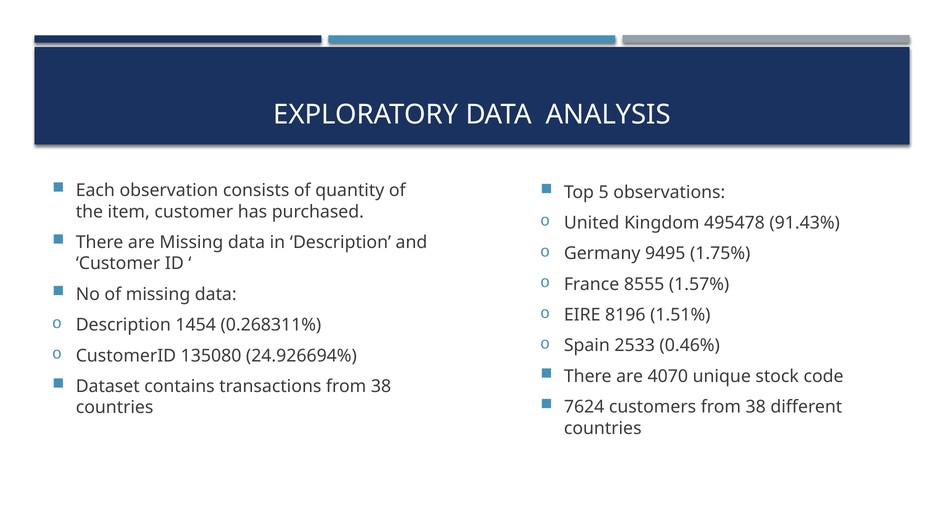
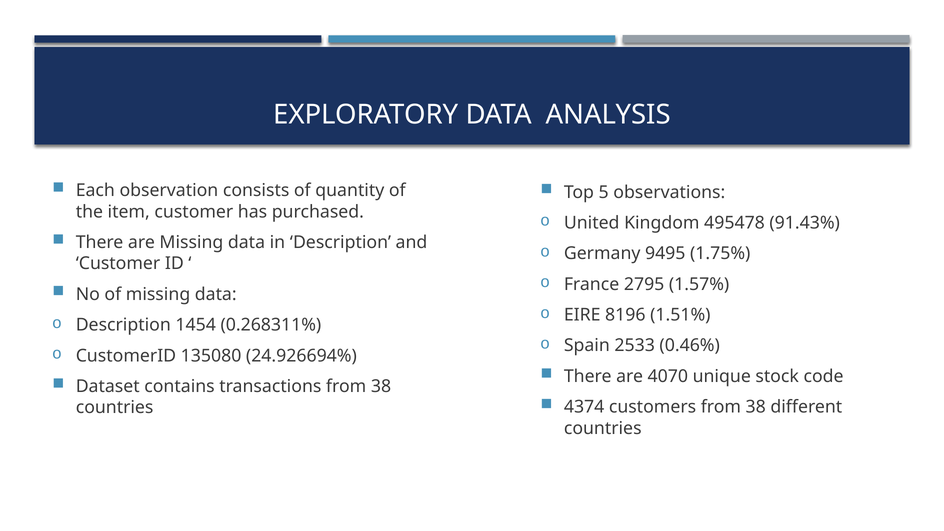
8555: 8555 -> 2795 (644, 284)
7624: 7624 -> 4374 (584, 407)
